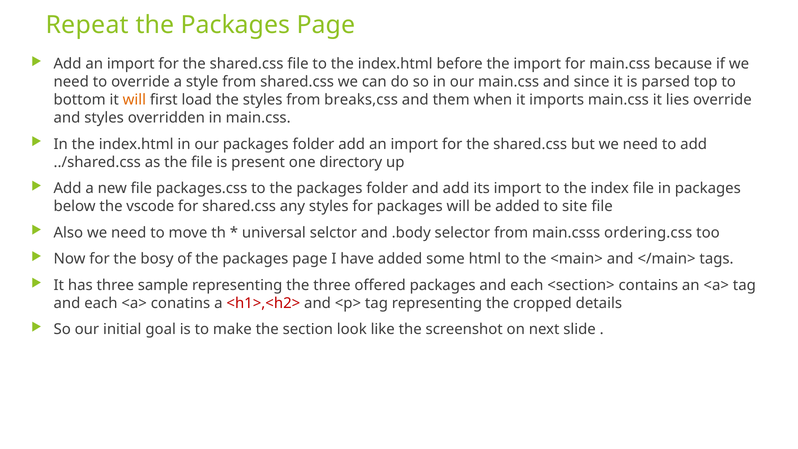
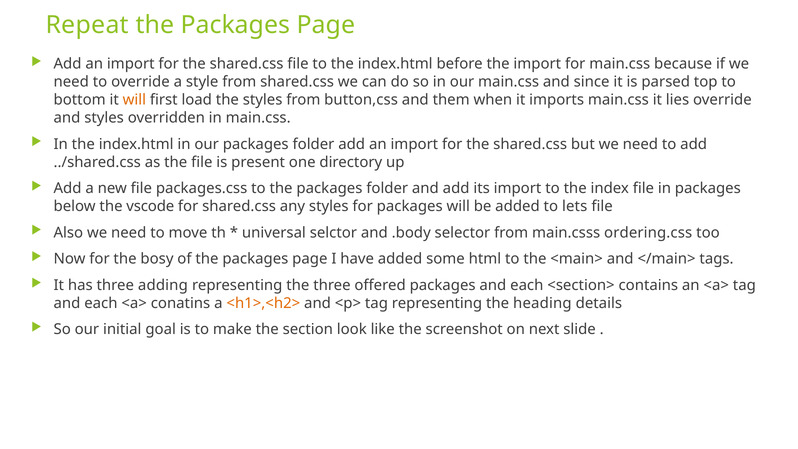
breaks,css: breaks,css -> button,css (361, 100)
site: site -> lets (575, 206)
sample: sample -> adding (163, 285)
<h1>,<h2> colour: red -> orange (263, 303)
cropped: cropped -> heading (542, 303)
